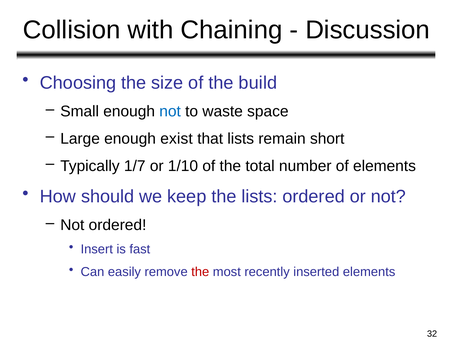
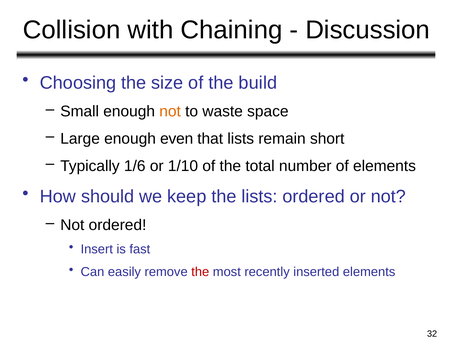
not colour: blue -> orange (170, 111)
exist: exist -> even (177, 139)
1/7: 1/7 -> 1/6 (135, 166)
